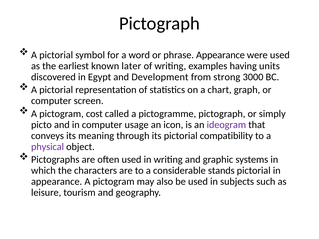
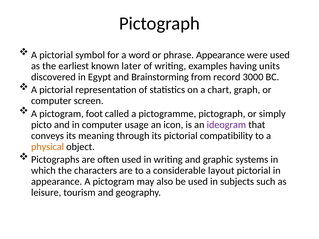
Development: Development -> Brainstorming (160, 77)
strong: strong -> record (227, 77)
cost: cost -> foot (94, 114)
physical colour: purple -> orange (48, 147)
stands: stands -> layout (221, 171)
